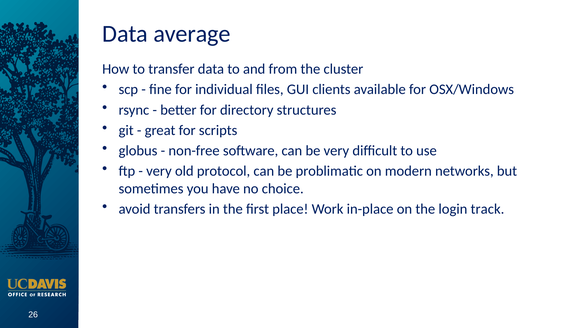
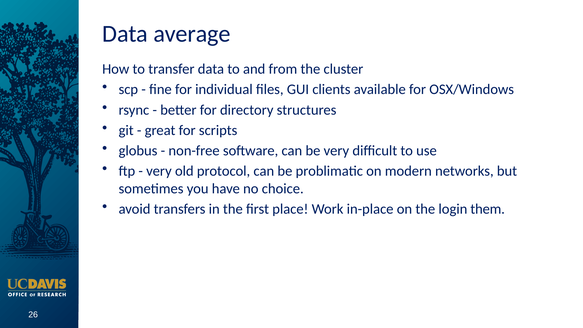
track: track -> them (488, 209)
